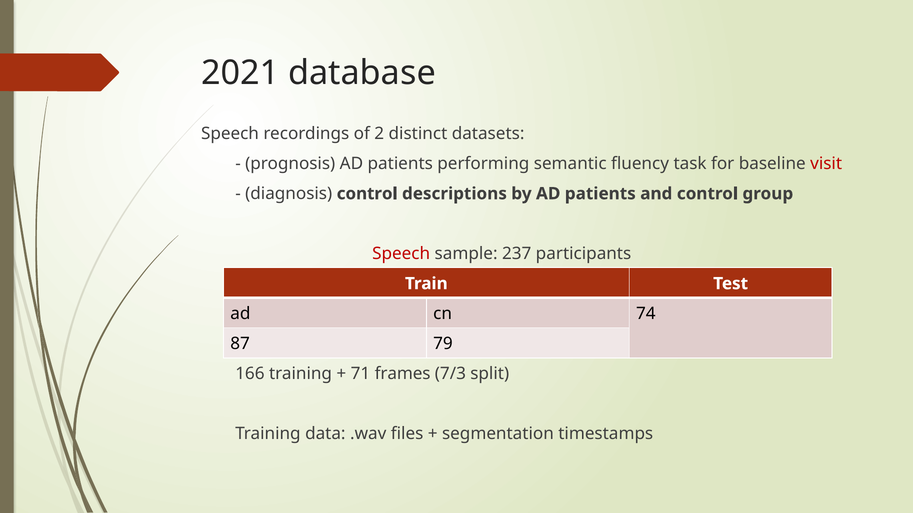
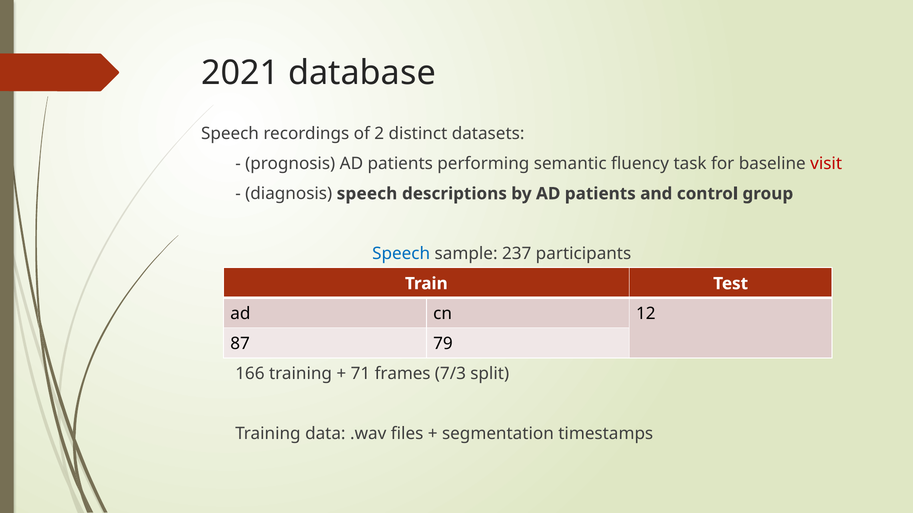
diagnosis control: control -> speech (367, 194)
Speech colour: red -> blue (401, 254)
74: 74 -> 12 (646, 314)
